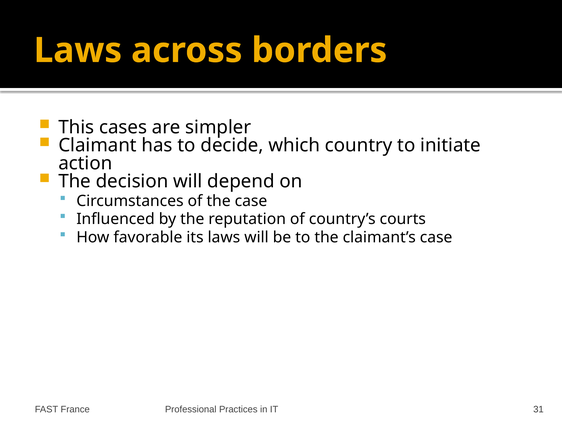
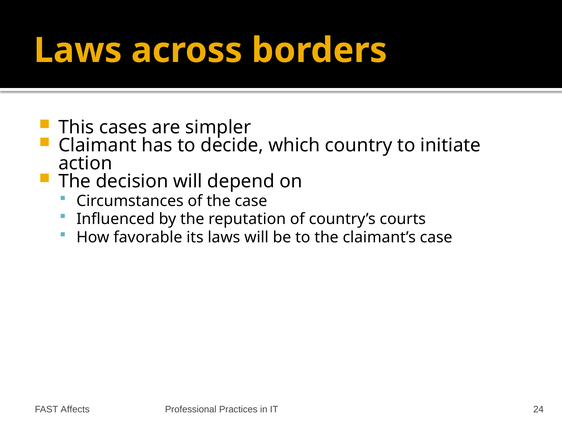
France: France -> Affects (75, 410)
31: 31 -> 24 (538, 410)
